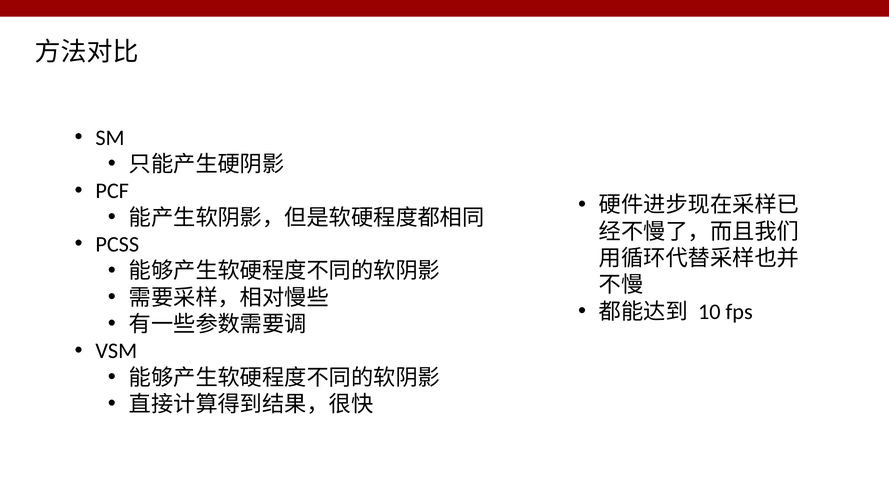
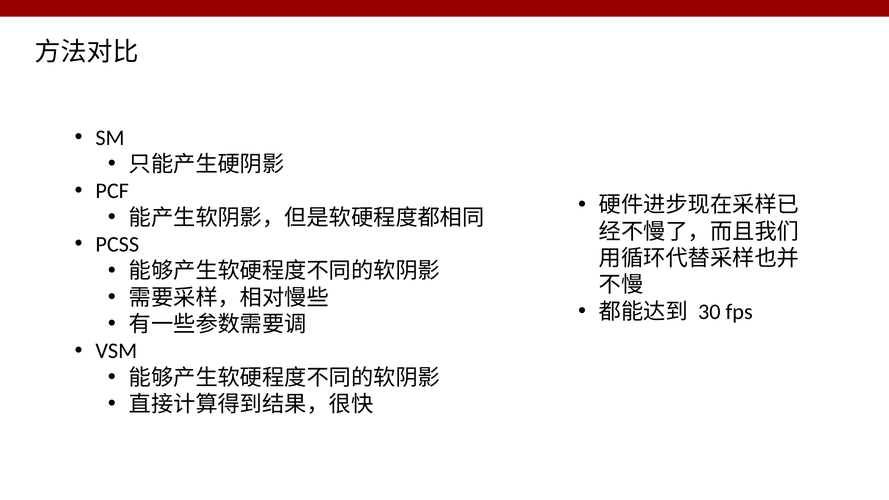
10: 10 -> 30 (709, 312)
